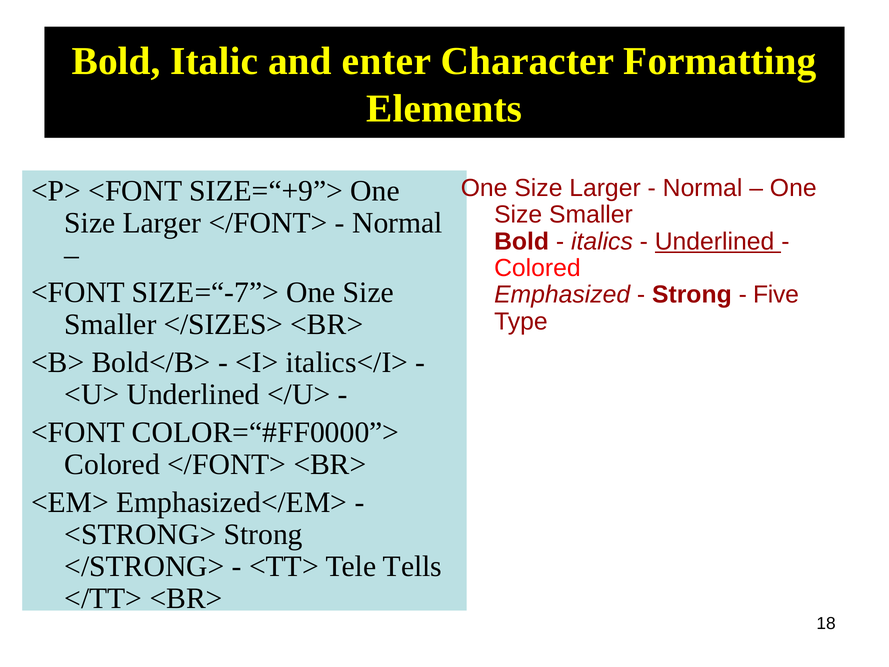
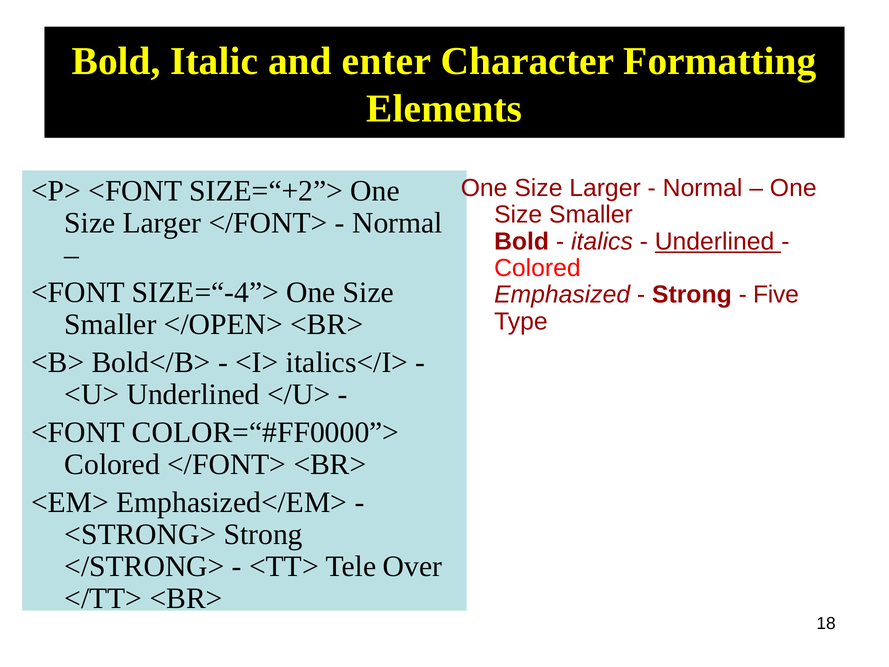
SIZE=“+9”>: SIZE=“+9”> -> SIZE=“+2”> (266, 191)
SIZE=“-7”>: SIZE=“-7”> -> SIZE=“-4”> (205, 293)
</SIZES>: </SIZES> -> </OPEN> (223, 325)
Tells: Tells -> Over (412, 566)
